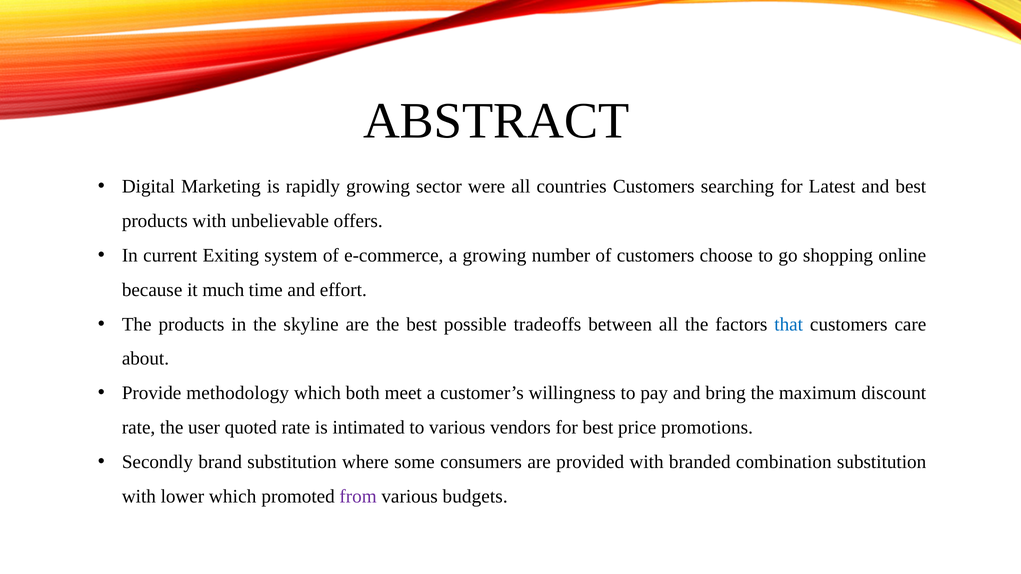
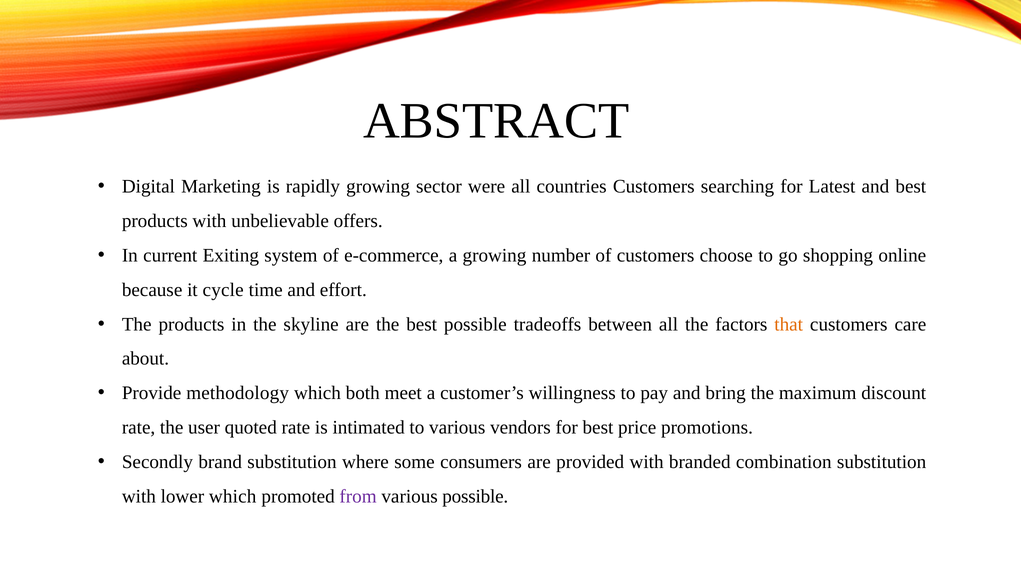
much: much -> cycle (223, 290)
that colour: blue -> orange (789, 324)
various budgets: budgets -> possible (475, 497)
